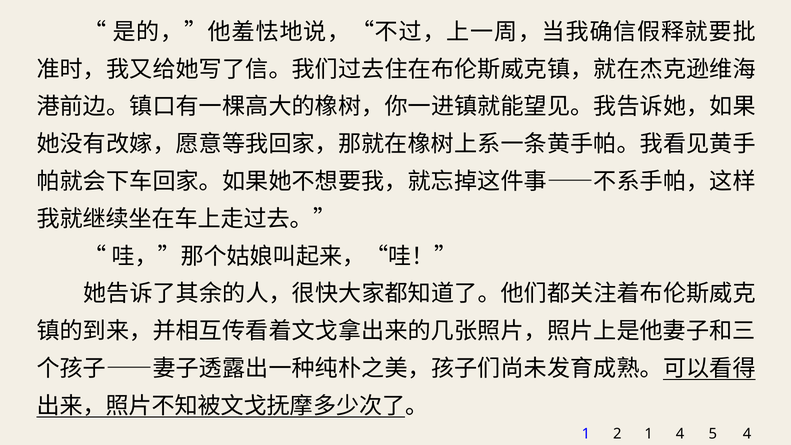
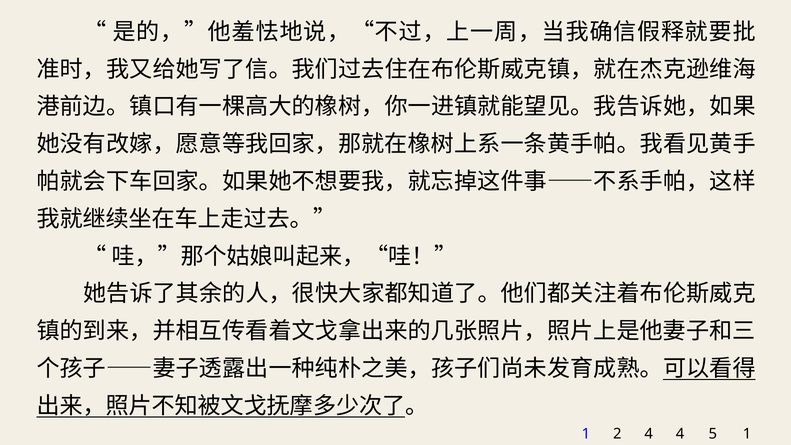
2 1: 1 -> 4 (649, 434)
4 4: 4 -> 1 (747, 434)
